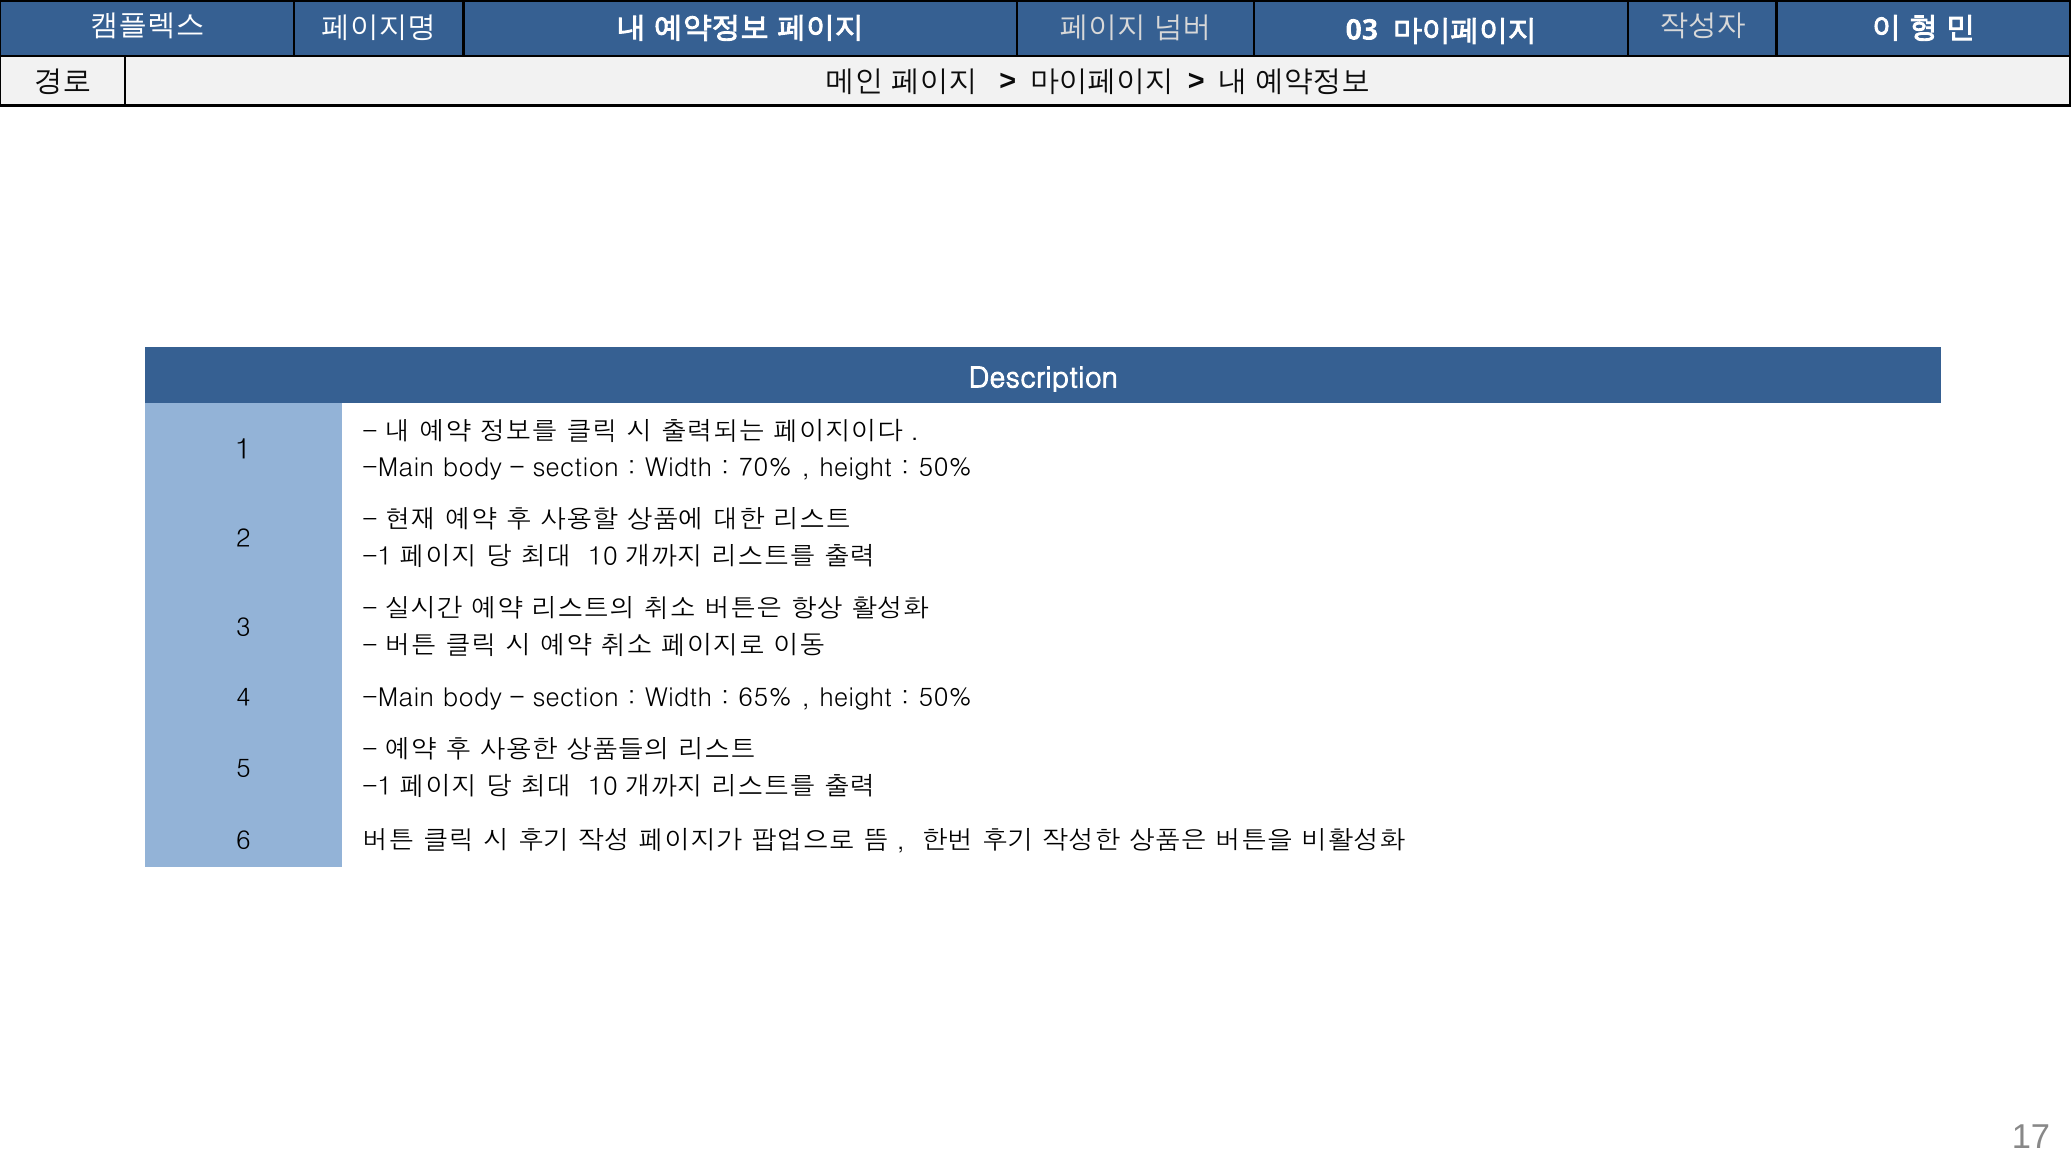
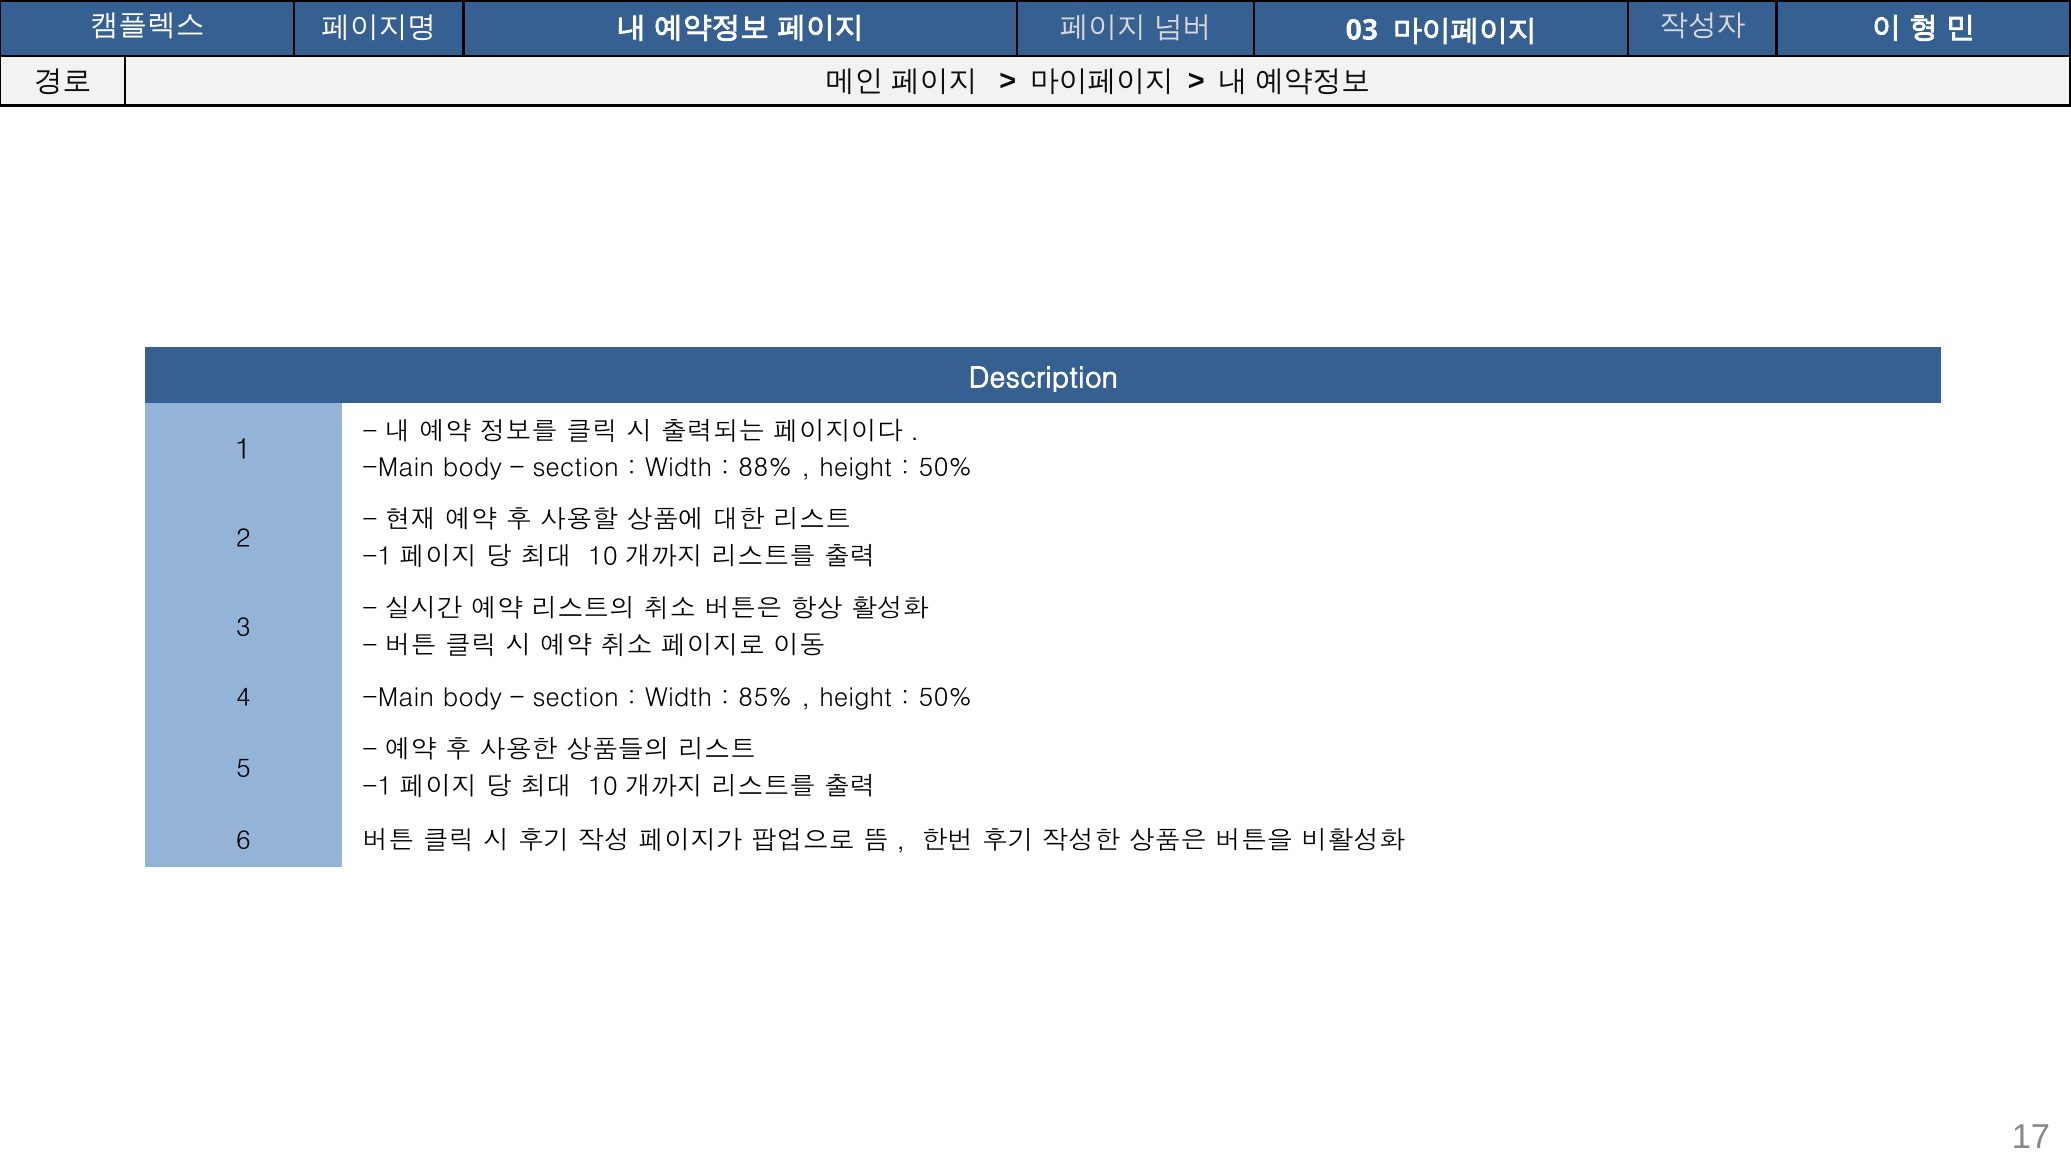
70%: 70% -> 88% (765, 468)
65%: 65% -> 85% (765, 698)
